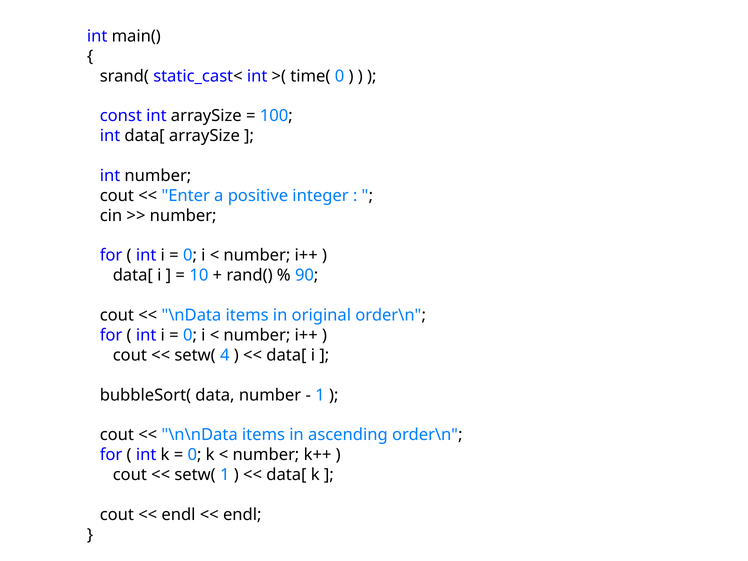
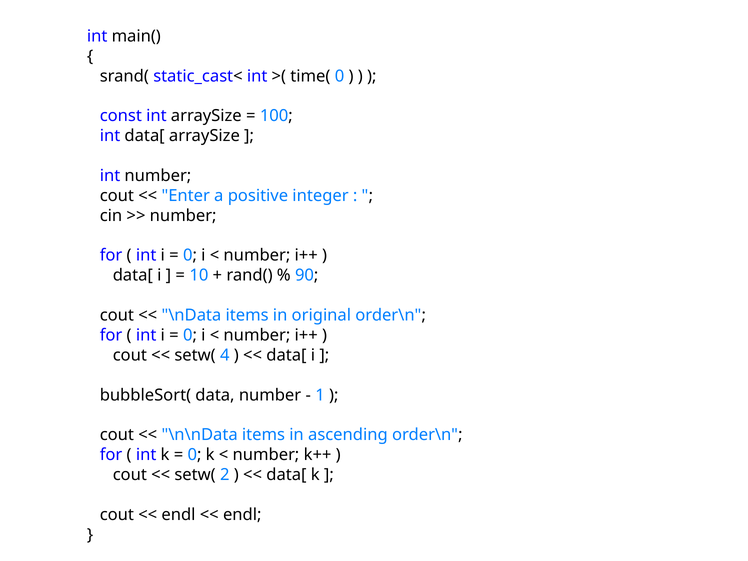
setw( 1: 1 -> 2 (225, 475)
